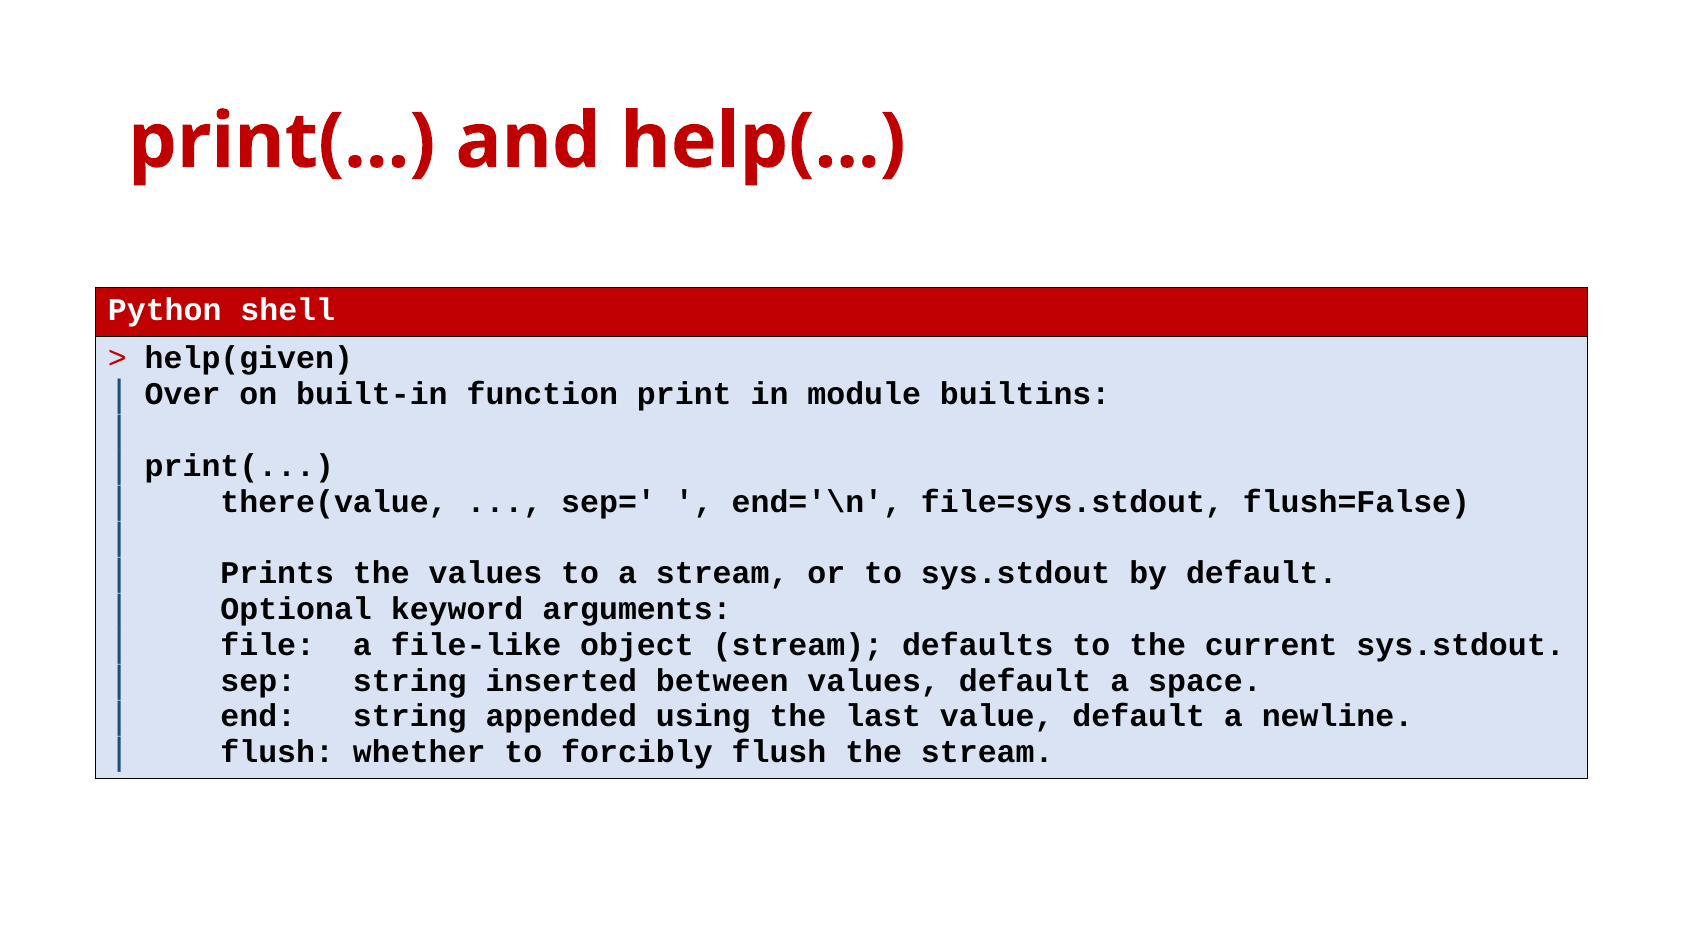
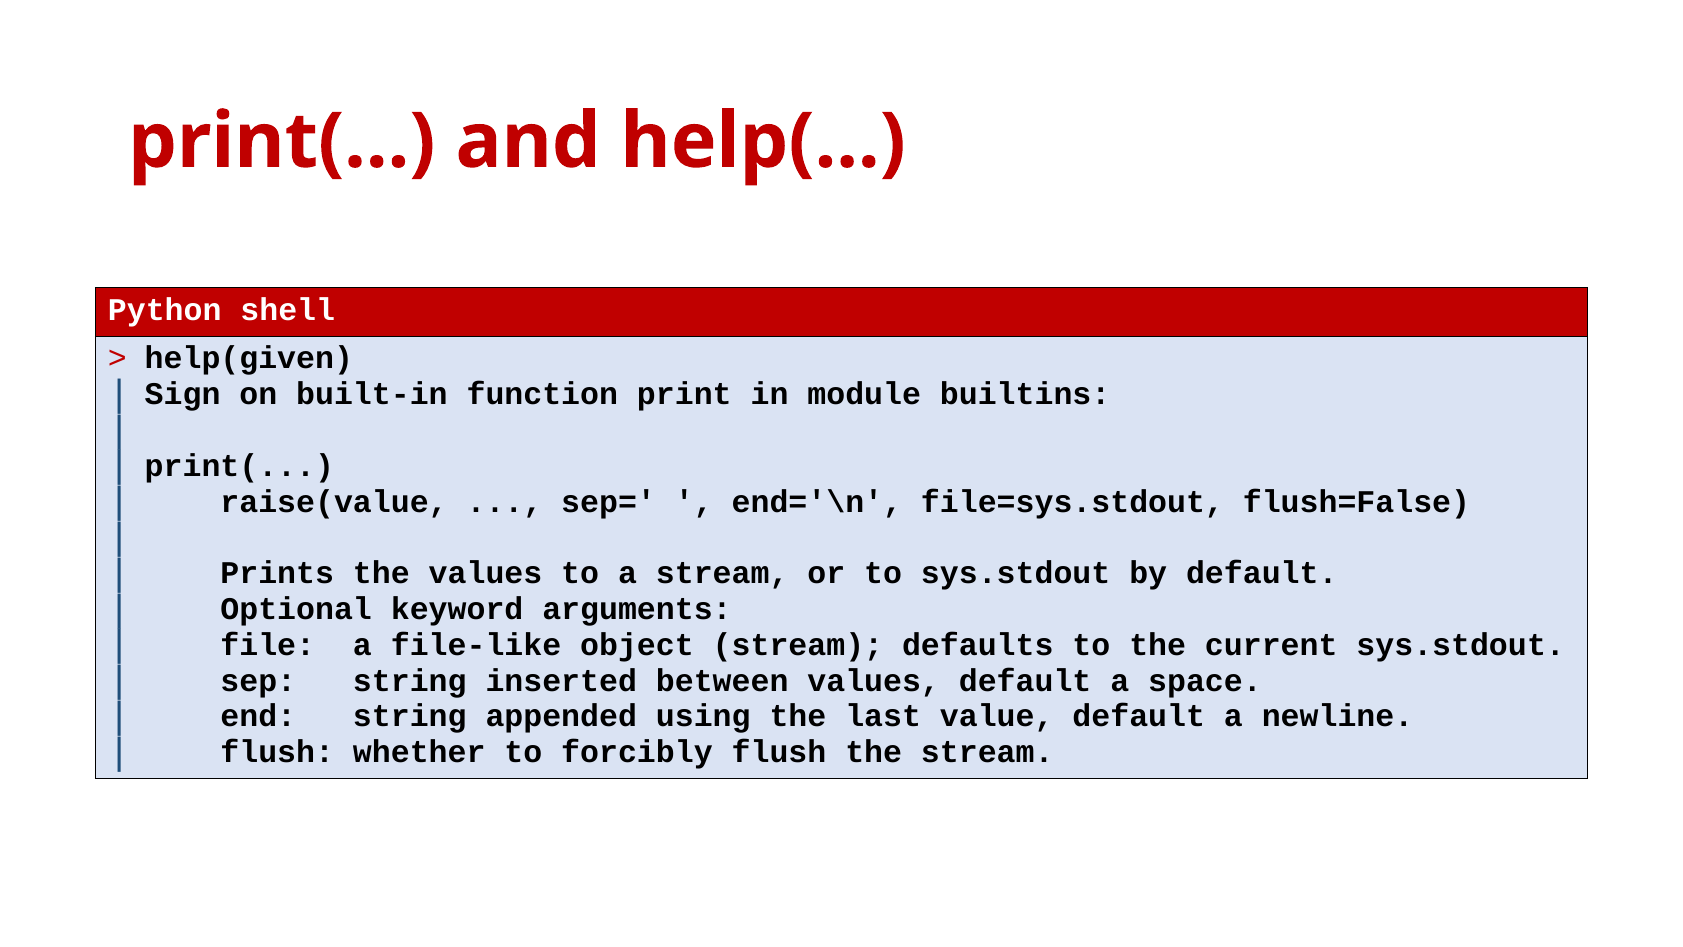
Over: Over -> Sign (183, 394)
there(value: there(value -> raise(value (334, 502)
